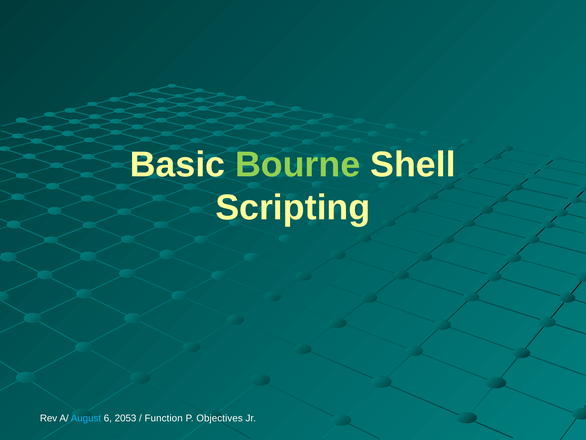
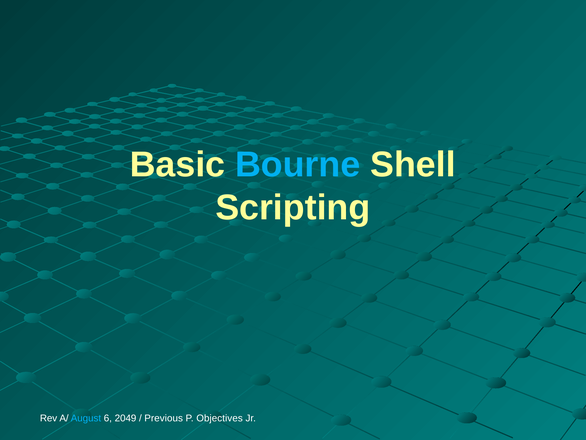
Bourne colour: light green -> light blue (298, 165)
2053: 2053 -> 2049 (126, 418)
Function: Function -> Previous (164, 418)
